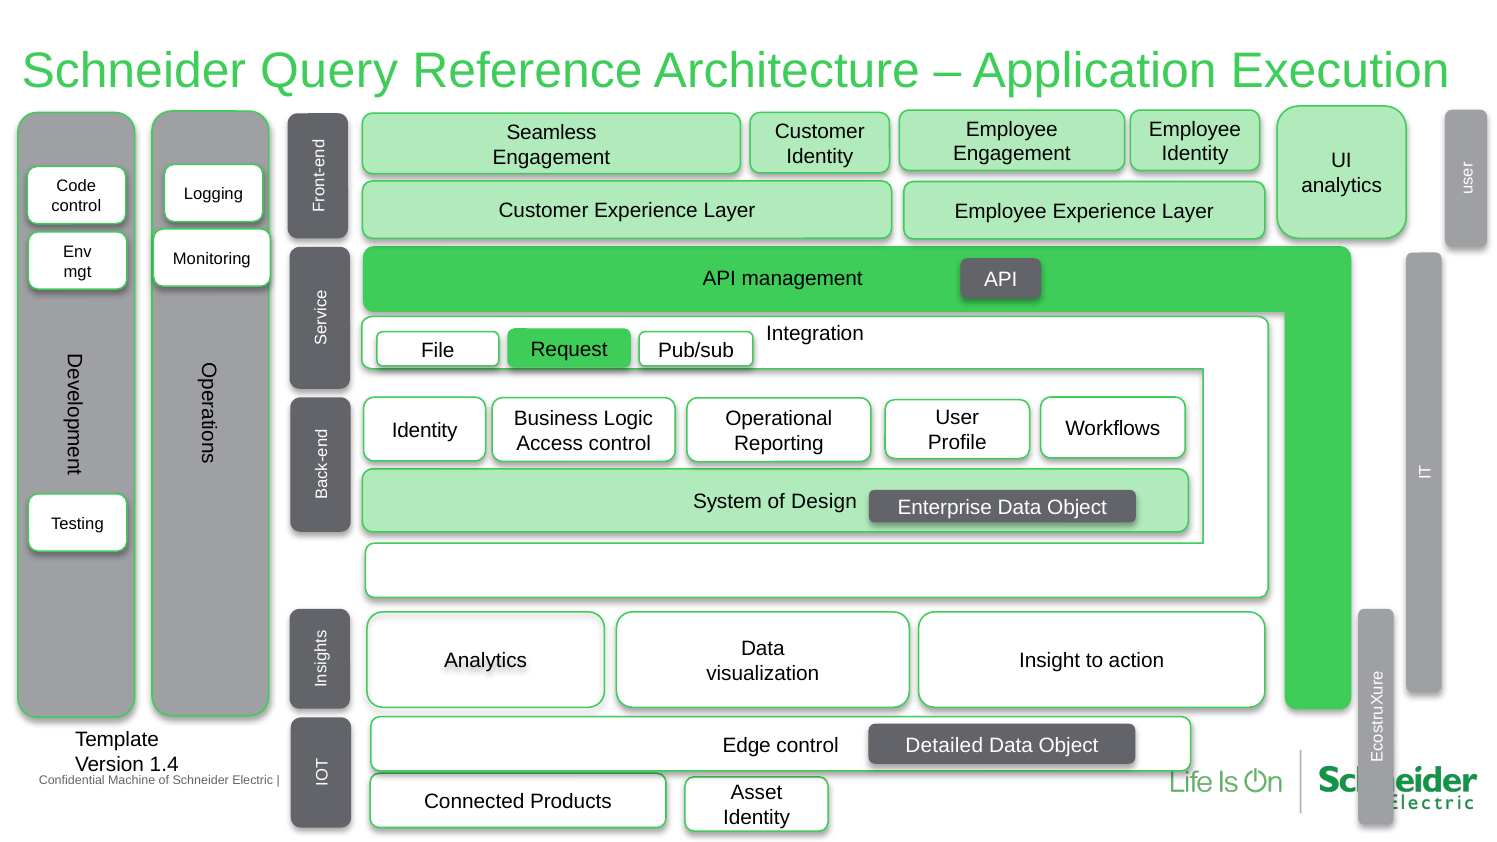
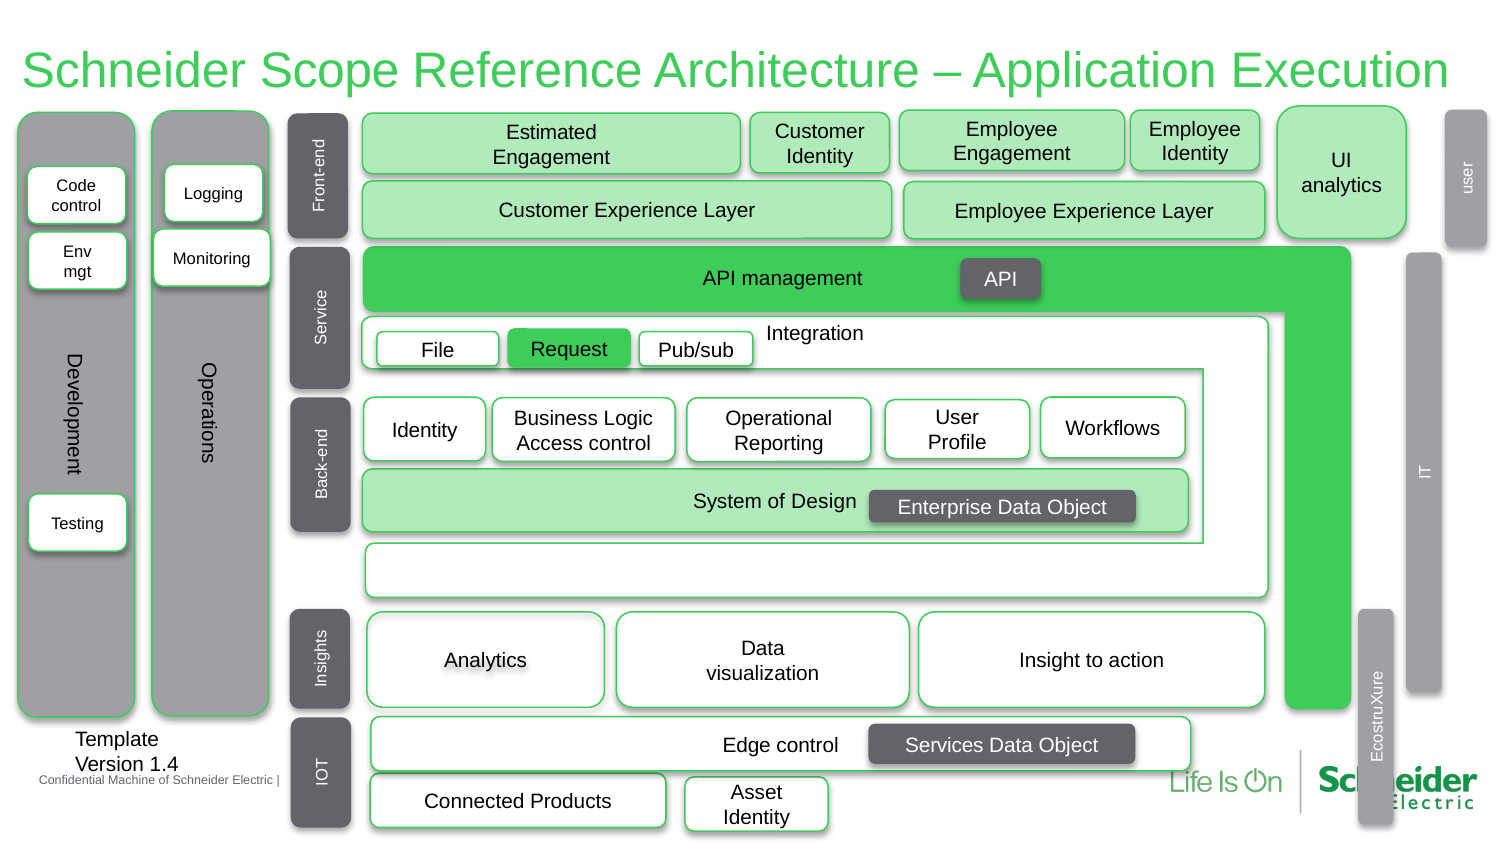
Query: Query -> Scope (330, 71)
Seamless: Seamless -> Estimated (552, 132)
Detailed: Detailed -> Services (944, 745)
